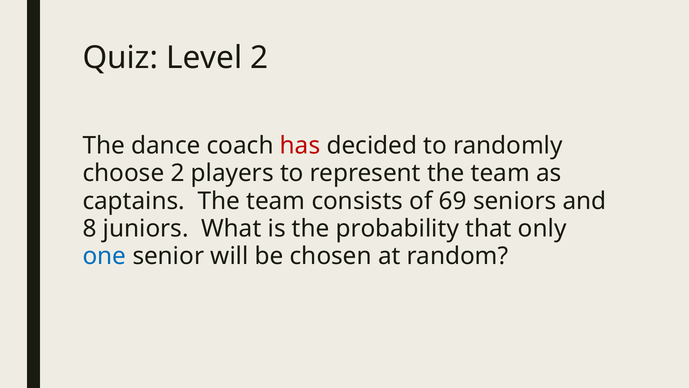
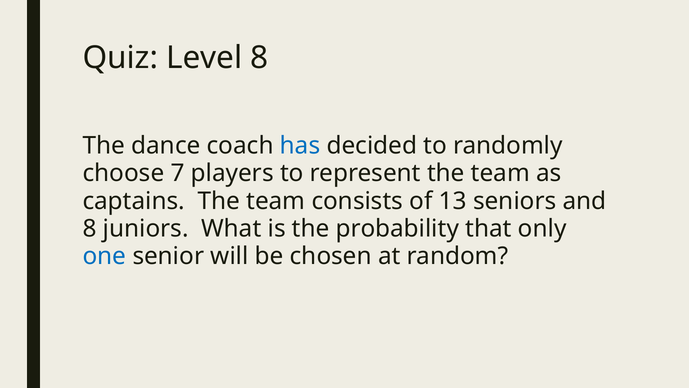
Level 2: 2 -> 8 (259, 58)
has colour: red -> blue (300, 146)
choose 2: 2 -> 7 (178, 173)
69: 69 -> 13 (453, 201)
